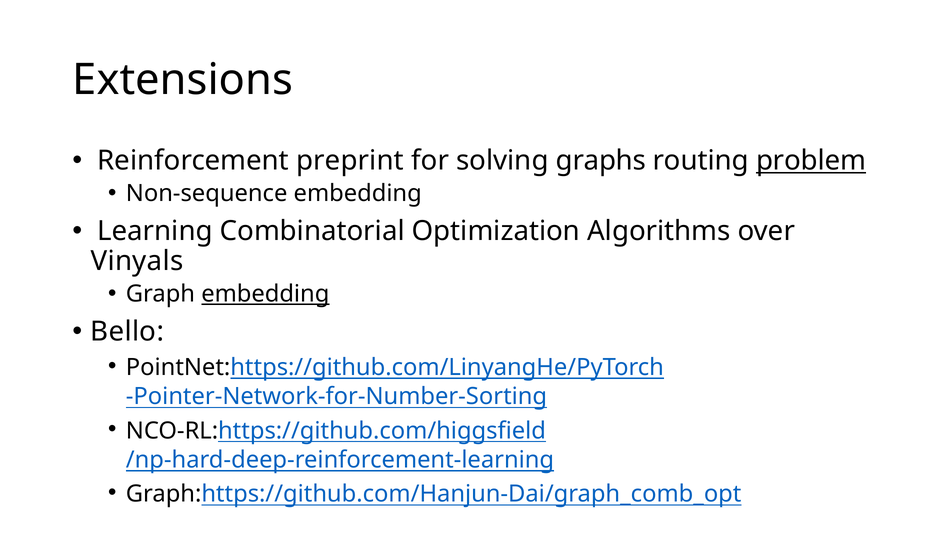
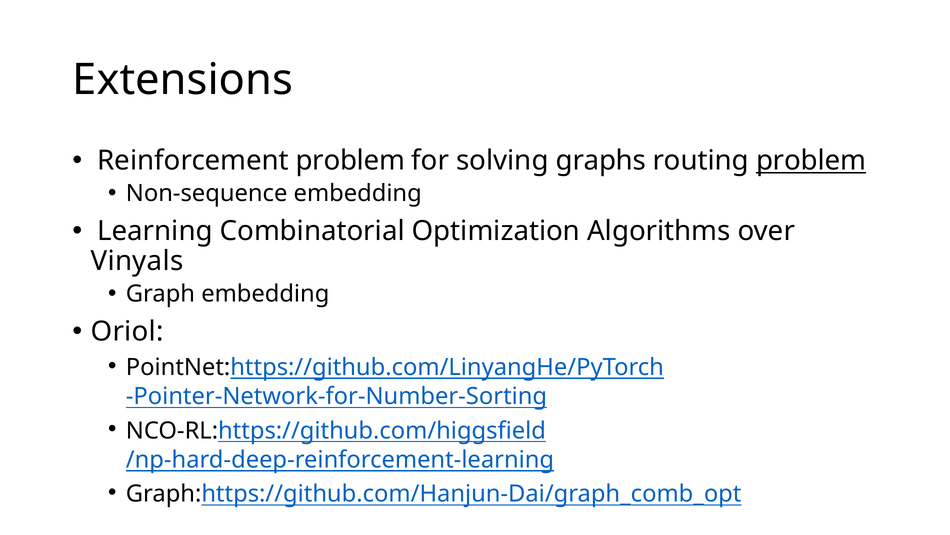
Reinforcement preprint: preprint -> problem (350, 161)
embedding underline: present -> none (265, 294)
Bello: Bello -> Oriol (127, 331)
